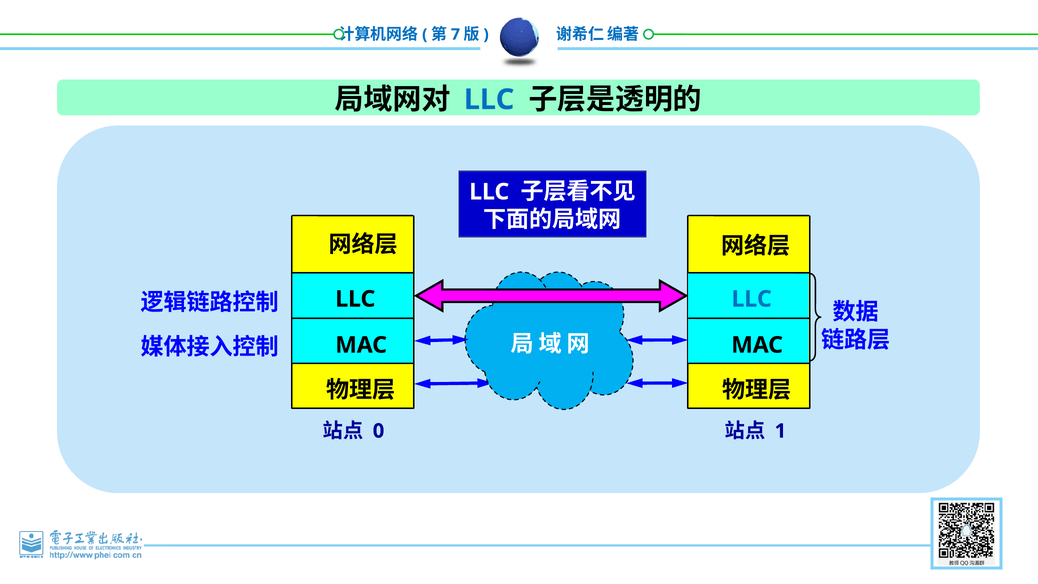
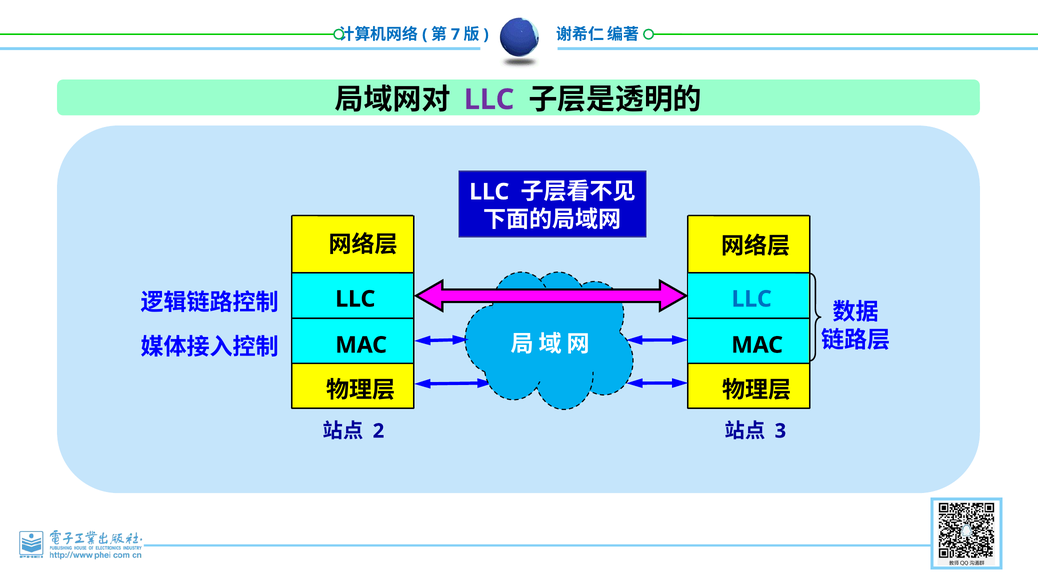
LLC colour: blue -> purple (489, 100)
0: 0 -> 2 (379, 431)
1: 1 -> 3 (780, 431)
